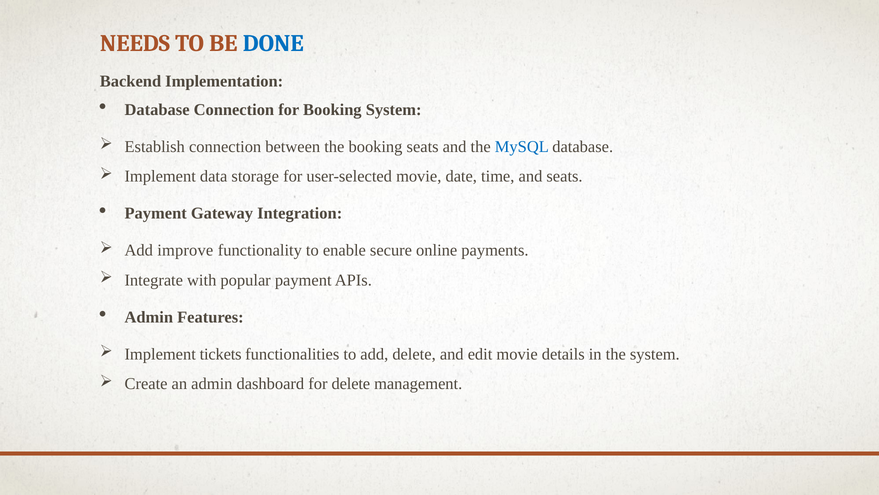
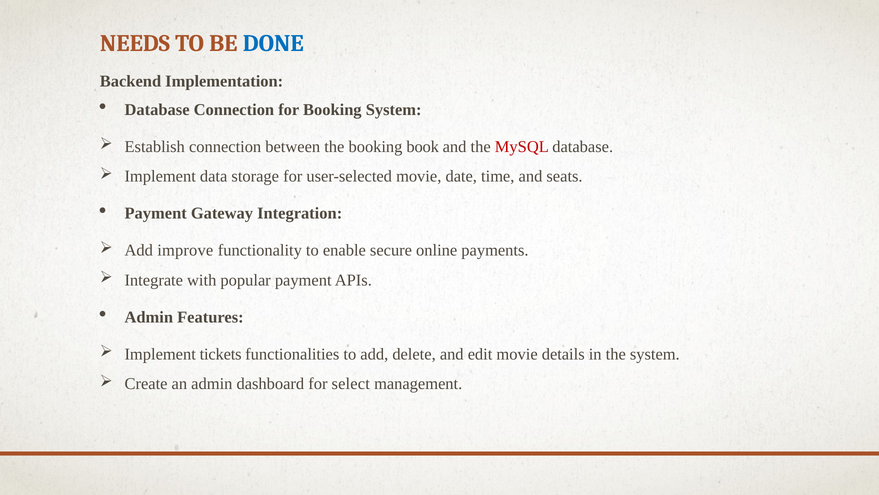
booking seats: seats -> book (423, 146)
MySQL colour: blue -> red (522, 146)
for delete: delete -> select (351, 383)
